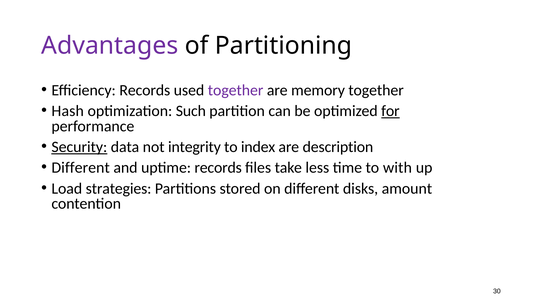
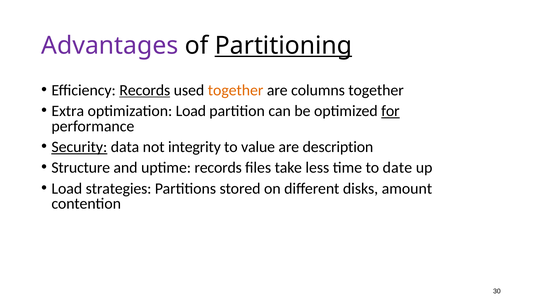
Partitioning underline: none -> present (283, 46)
Records underline: none -> present (145, 90)
together colour: purple -> orange (236, 90)
memory: memory -> columns (318, 90)
Hash: Hash -> Extra (68, 111)
optimization Such: Such -> Load (191, 111)
index: index -> value (258, 147)
Different: Different -> Structure (81, 168)
with: with -> date (397, 168)
